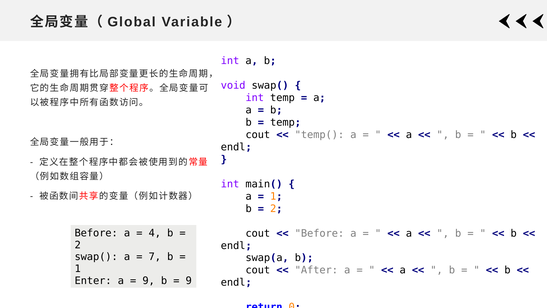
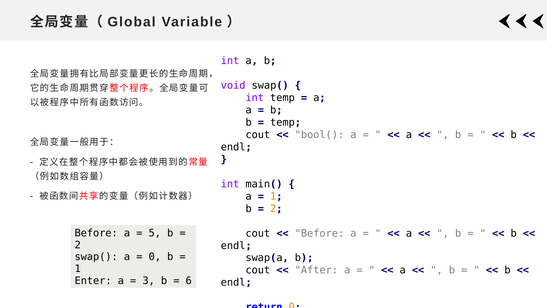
temp(: temp( -> bool( (319, 135)
4: 4 -> 5 (155, 233)
7: 7 -> 0 (155, 257)
9: 9 -> 3 (149, 280)
9: 9 -> 6 (189, 280)
